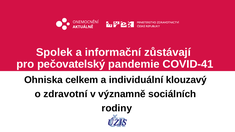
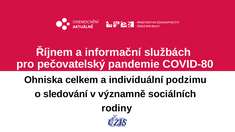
Spolek: Spolek -> Říjnem (54, 52)
zůstávají: zůstávají -> službách (168, 52)
COVID-41: COVID-41 -> COVID-80 (188, 64)
klouzavý: klouzavý -> podzimu (186, 80)
zdravotní: zdravotní -> sledování (65, 94)
